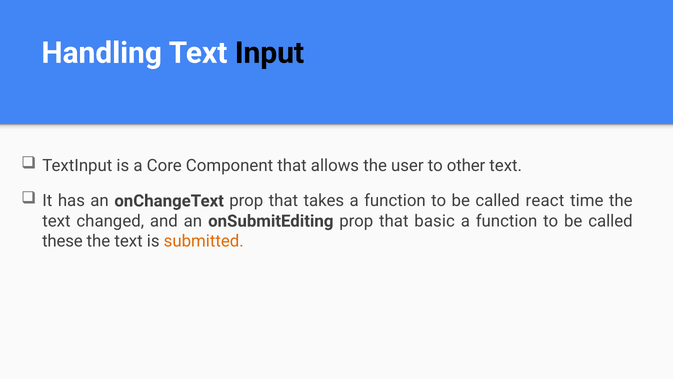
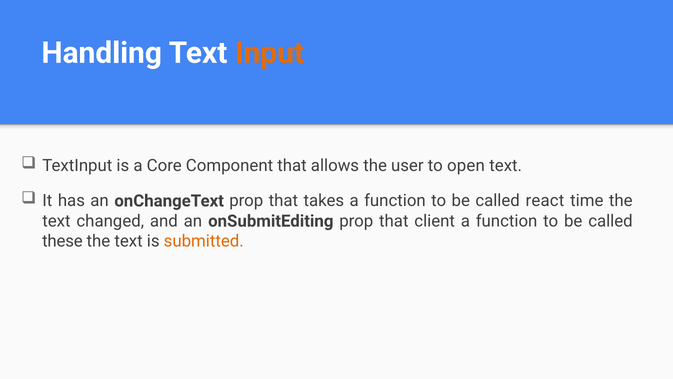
Input colour: black -> orange (269, 53)
other: other -> open (466, 166)
basic: basic -> client (435, 221)
